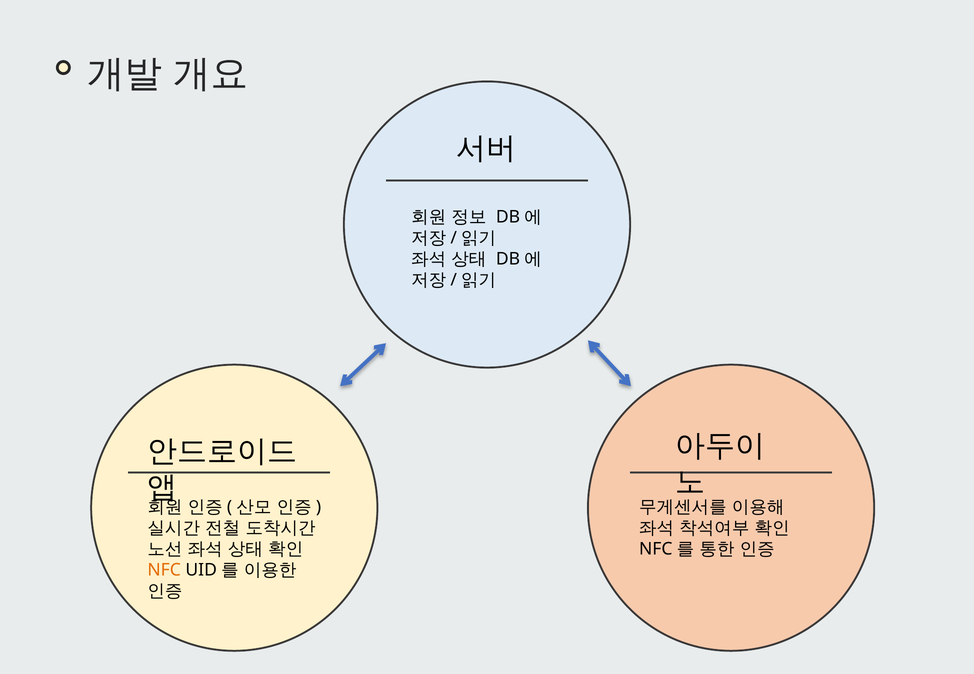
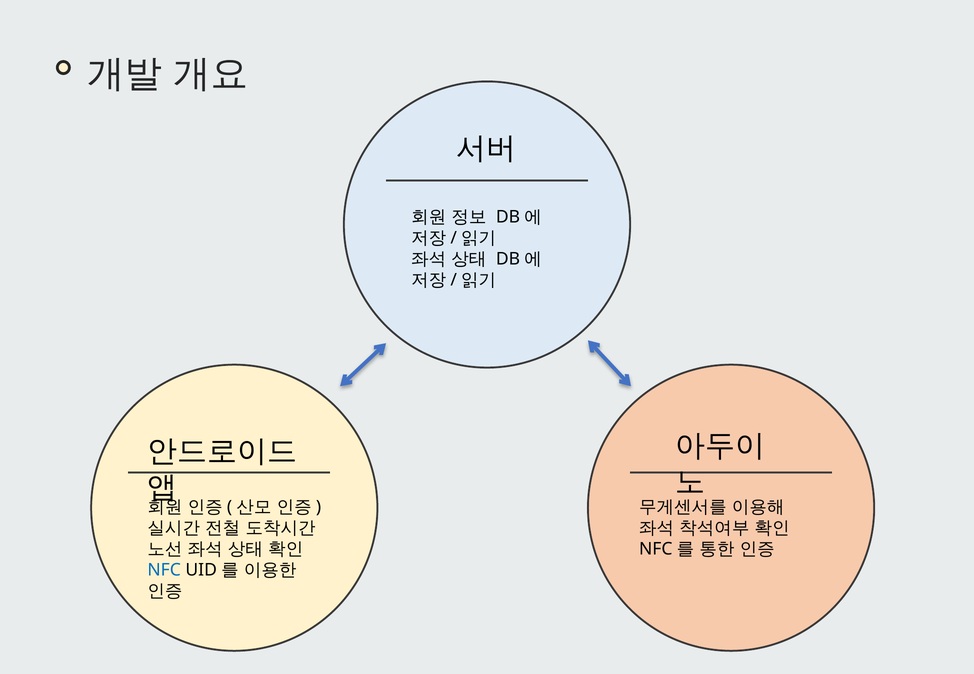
NFC colour: orange -> blue (164, 570)
